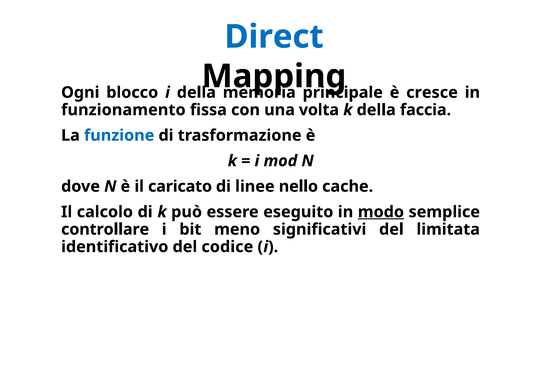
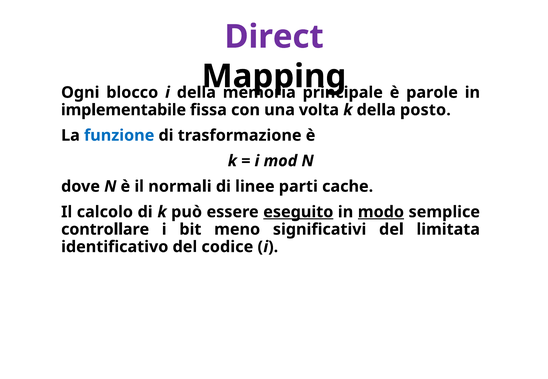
Direct colour: blue -> purple (274, 37)
cresce: cresce -> parole (432, 93)
funzionamento: funzionamento -> implementabile (124, 110)
faccia: faccia -> posto (425, 110)
caricato: caricato -> normali (180, 187)
nello: nello -> parti (298, 187)
eseguito underline: none -> present (298, 212)
